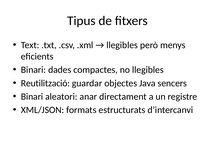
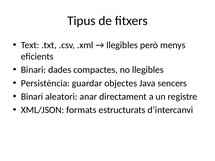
Reutilització: Reutilització -> Persistència (45, 83)
